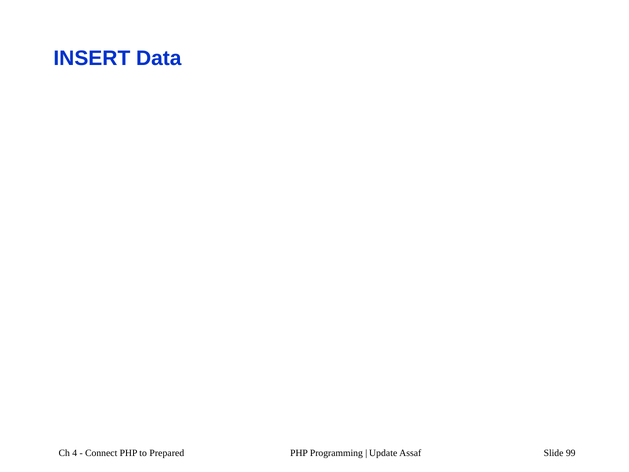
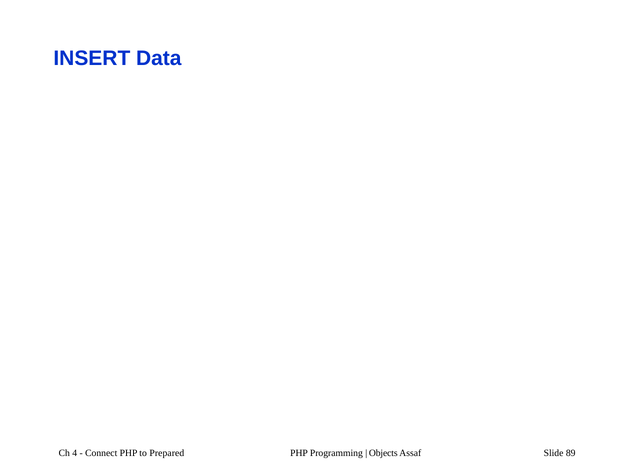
Update: Update -> Objects (383, 453)
99: 99 -> 89 (571, 453)
